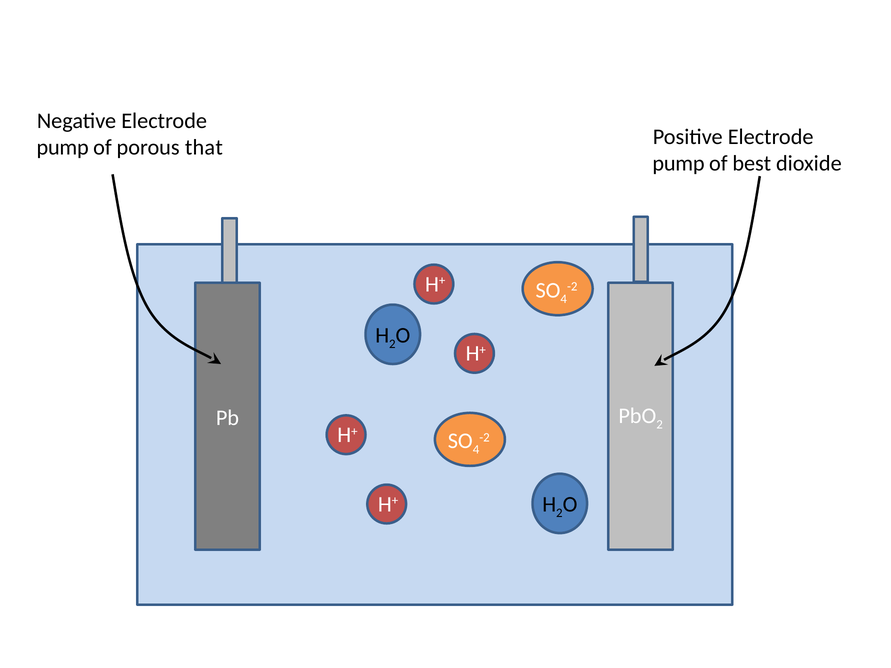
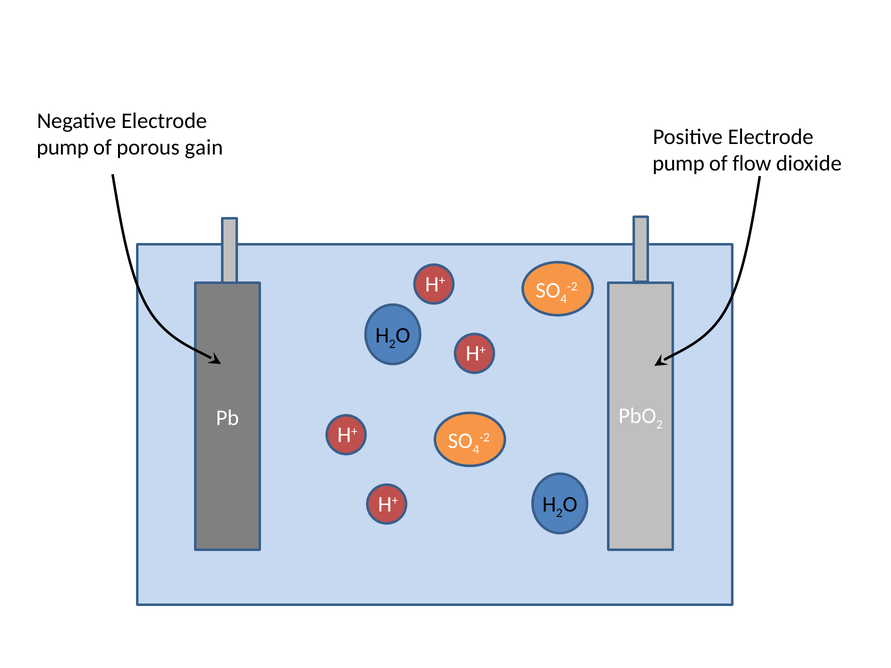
that: that -> gain (204, 148)
best: best -> flow (752, 164)
